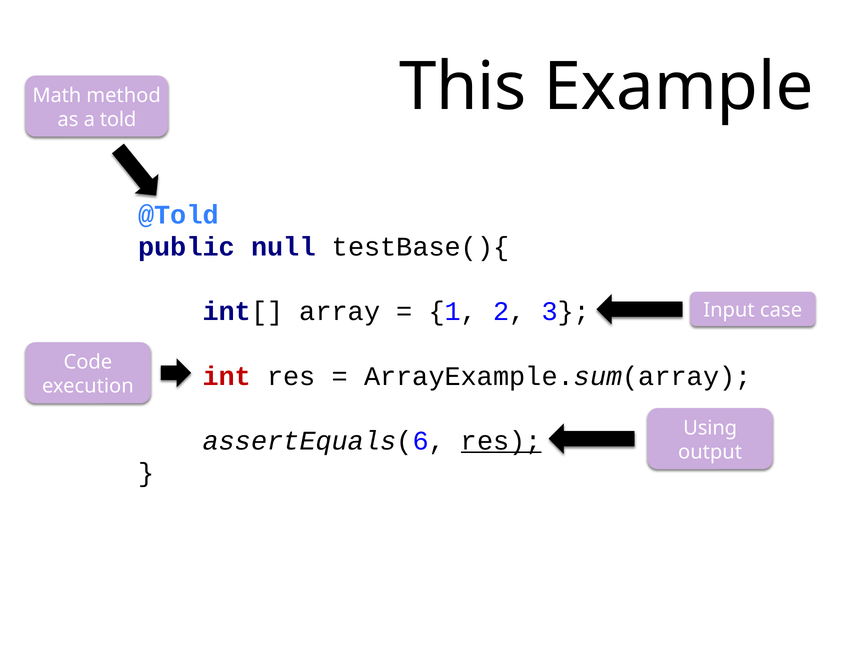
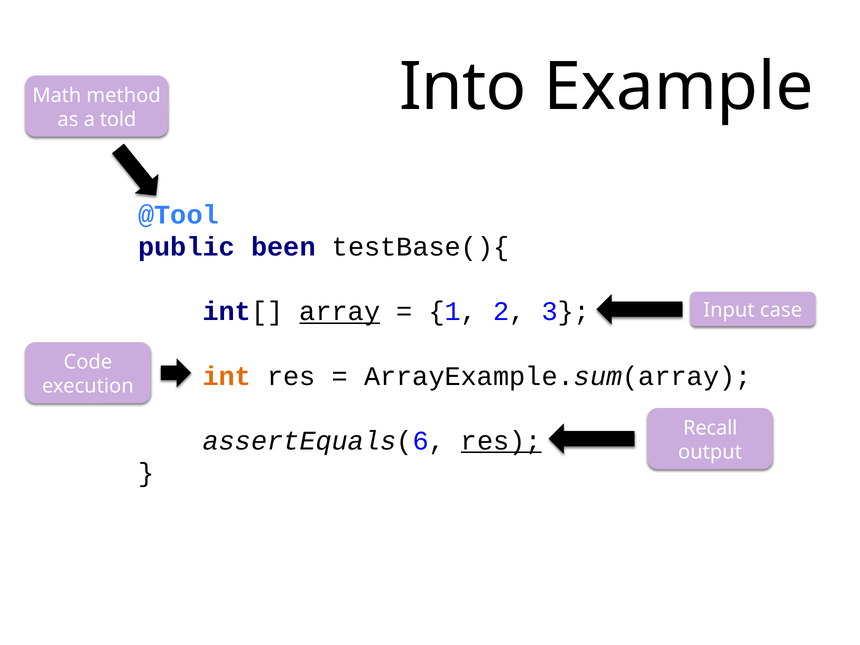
This: This -> Into (463, 87)
@Told: @Told -> @Tool (179, 215)
null: null -> been (283, 247)
array underline: none -> present (340, 312)
int colour: red -> orange (227, 376)
Using: Using -> Recall (710, 428)
